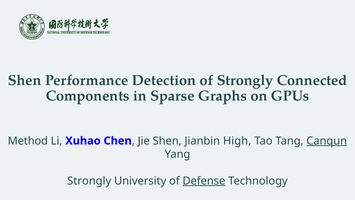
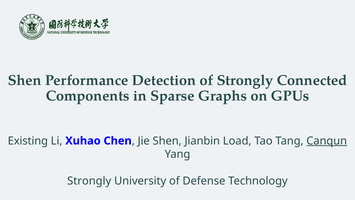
Method: Method -> Existing (28, 141)
High: High -> Load (237, 141)
Defense underline: present -> none (204, 181)
